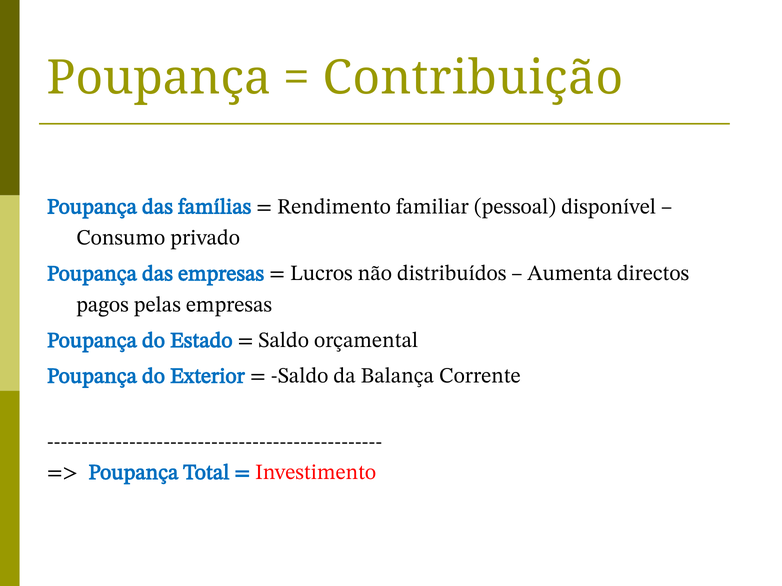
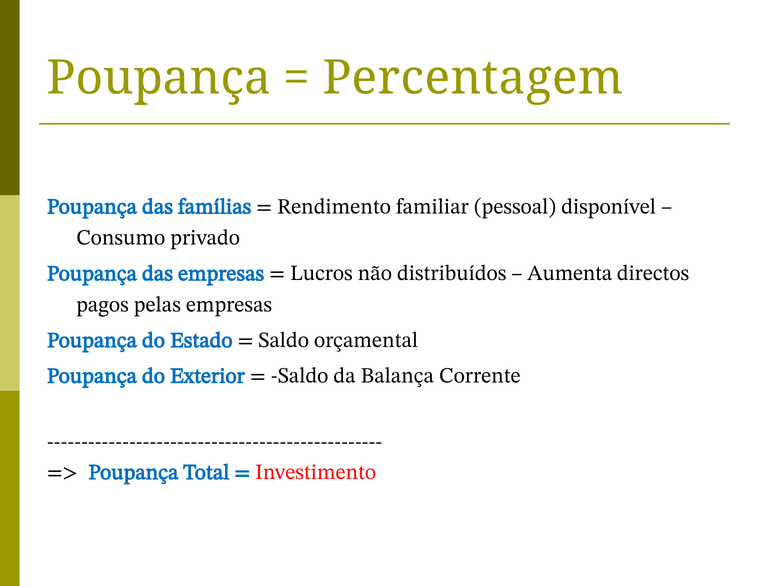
Contribuição: Contribuição -> Percentagem (473, 78)
